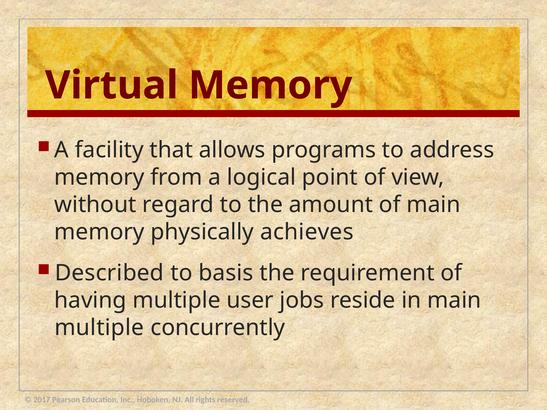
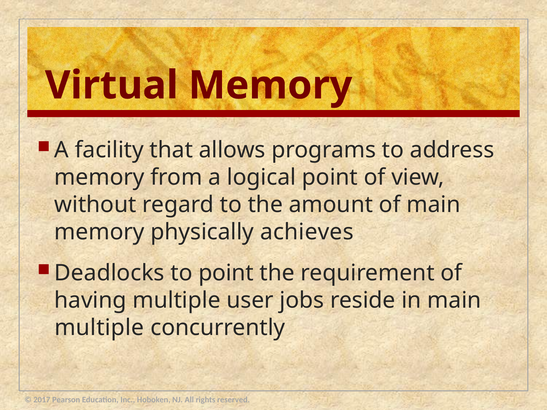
Described: Described -> Deadlocks (109, 273)
to basis: basis -> point (226, 273)
